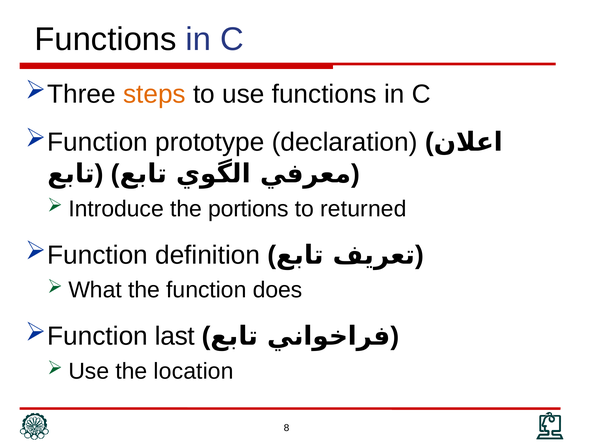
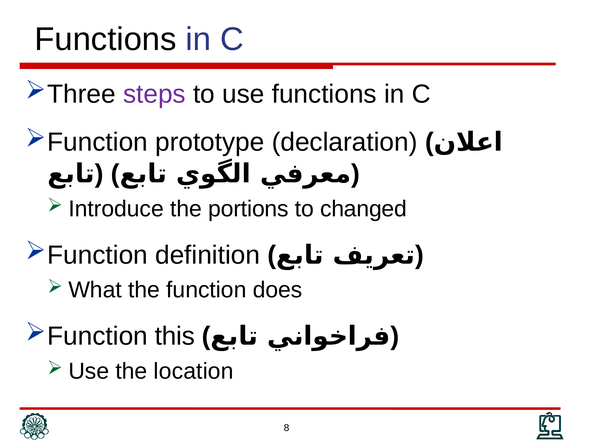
steps colour: orange -> purple (154, 94)
returned: returned -> changed (364, 209)
last: last -> this (175, 336)
